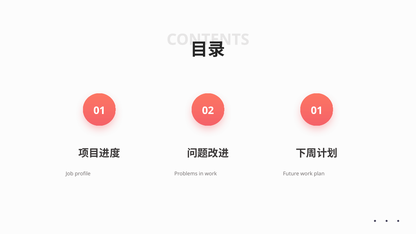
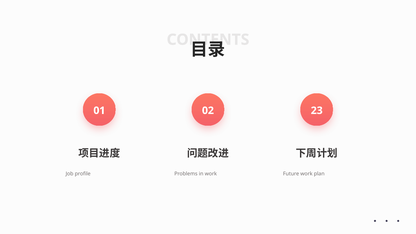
02 01: 01 -> 23 (317, 111)
